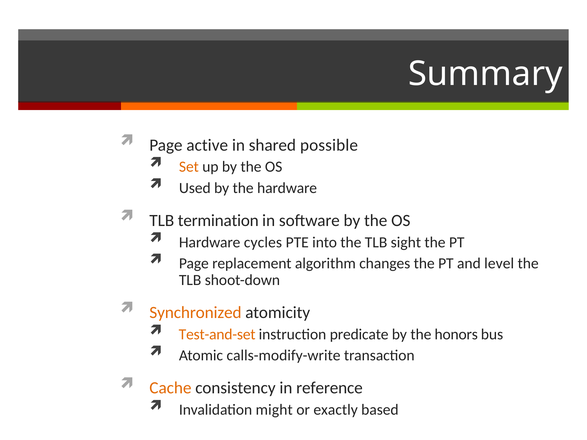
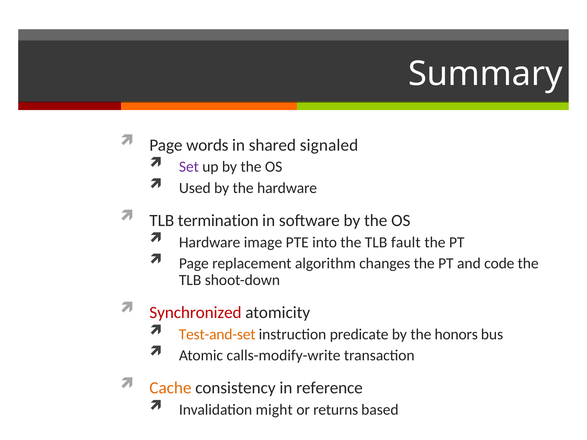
active: active -> words (207, 145)
possible: possible -> signaled (329, 145)
Set colour: orange -> purple (189, 167)
cycles: cycles -> image (263, 242)
sight: sight -> fault (406, 242)
level: level -> code (499, 264)
Synchronized colour: orange -> red (195, 313)
exactly: exactly -> returns (336, 410)
